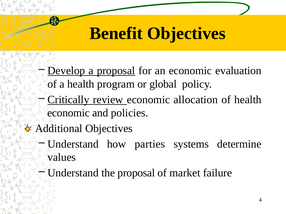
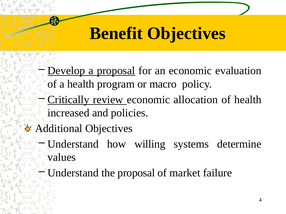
global: global -> macro (163, 84)
economic: economic -> increased (69, 113)
parties: parties -> willing (150, 144)
